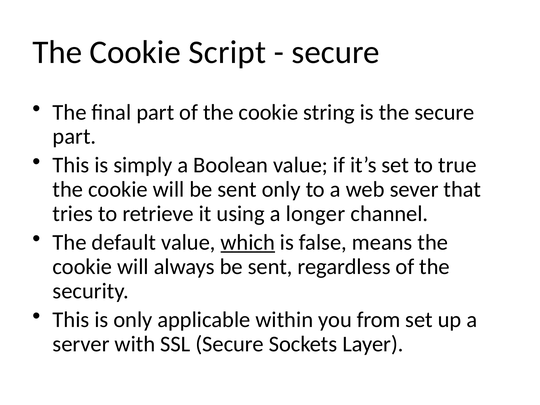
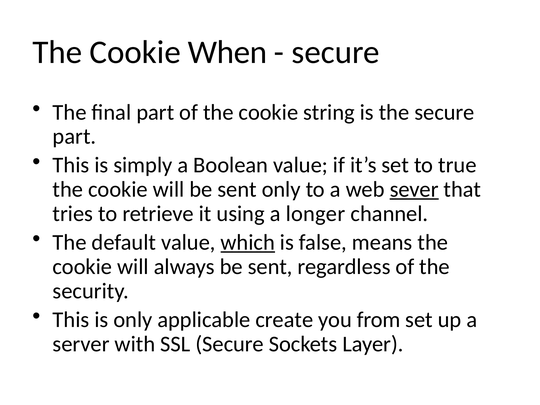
Script: Script -> When (228, 52)
sever underline: none -> present (414, 189)
within: within -> create (284, 320)
